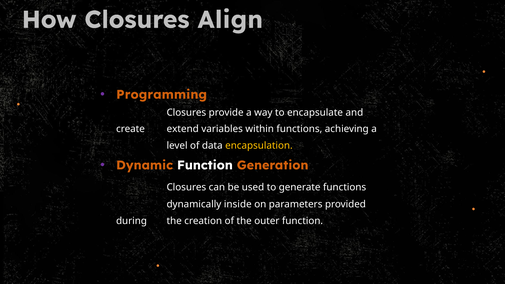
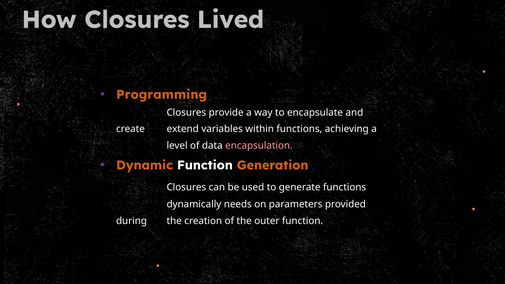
Align: Align -> Lived (231, 20)
encapsulation colour: yellow -> pink (259, 146)
inside: inside -> needs (238, 204)
